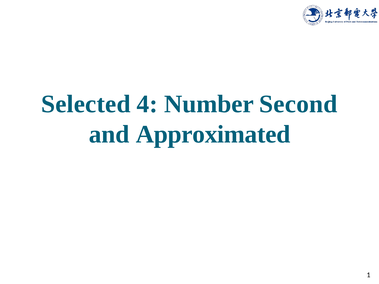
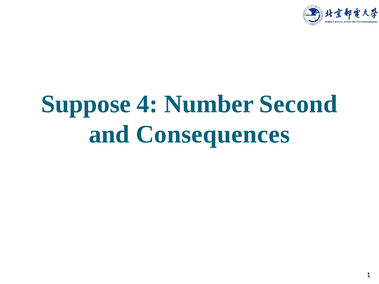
Selected: Selected -> Suppose (86, 104)
Approximated: Approximated -> Consequences (213, 134)
